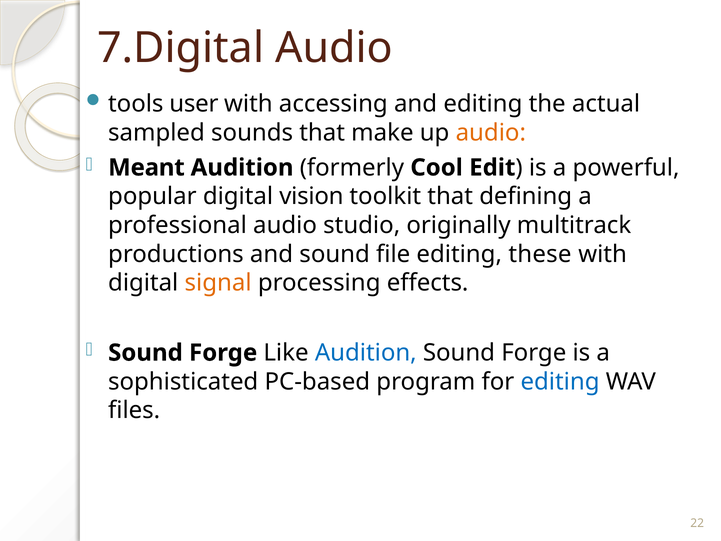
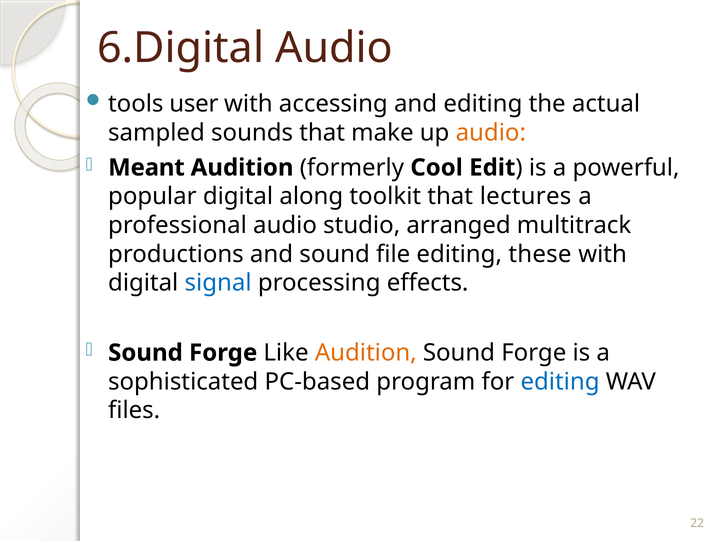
7.Digital: 7.Digital -> 6.Digital (181, 48)
vision: vision -> along (311, 196)
defining: defining -> lectures (526, 196)
originally: originally -> arranged (459, 225)
signal colour: orange -> blue (218, 283)
Audition colour: blue -> orange (366, 353)
